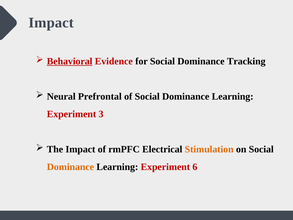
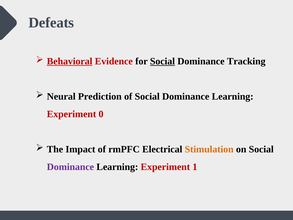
Impact: Impact -> Defeats (51, 23)
Social underline: none -> present (162, 61)
Prefrontal: Prefrontal -> Prediction (100, 96)
3: 3 -> 0 (101, 114)
Dominance colour: orange -> purple (70, 167)
Experiment 6: 6 -> 1 (195, 167)
